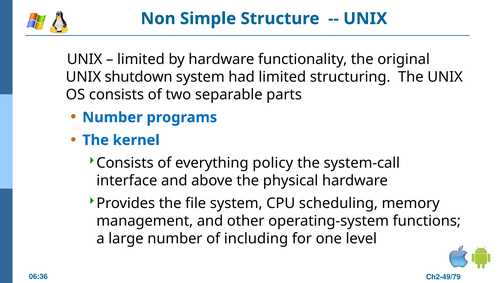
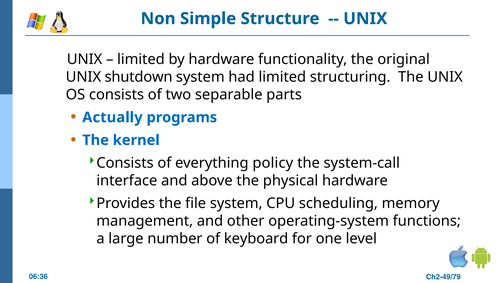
Number: Number -> Actually (112, 117)
including: including -> keyboard (256, 238)
